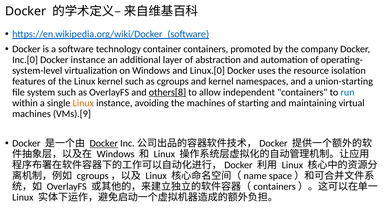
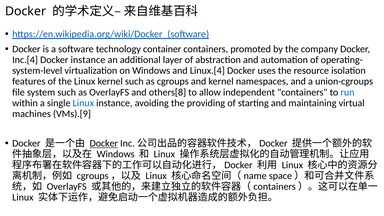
Inc.[0: Inc.[0 -> Inc.[4 (25, 60)
Linux.[0: Linux.[0 -> Linux.[4 (207, 71)
union-starting: union-starting -> union-cgroups (344, 81)
others[8 underline: present -> none (167, 92)
Linux colour: orange -> blue (83, 103)
the machines: machines -> providing (206, 103)
